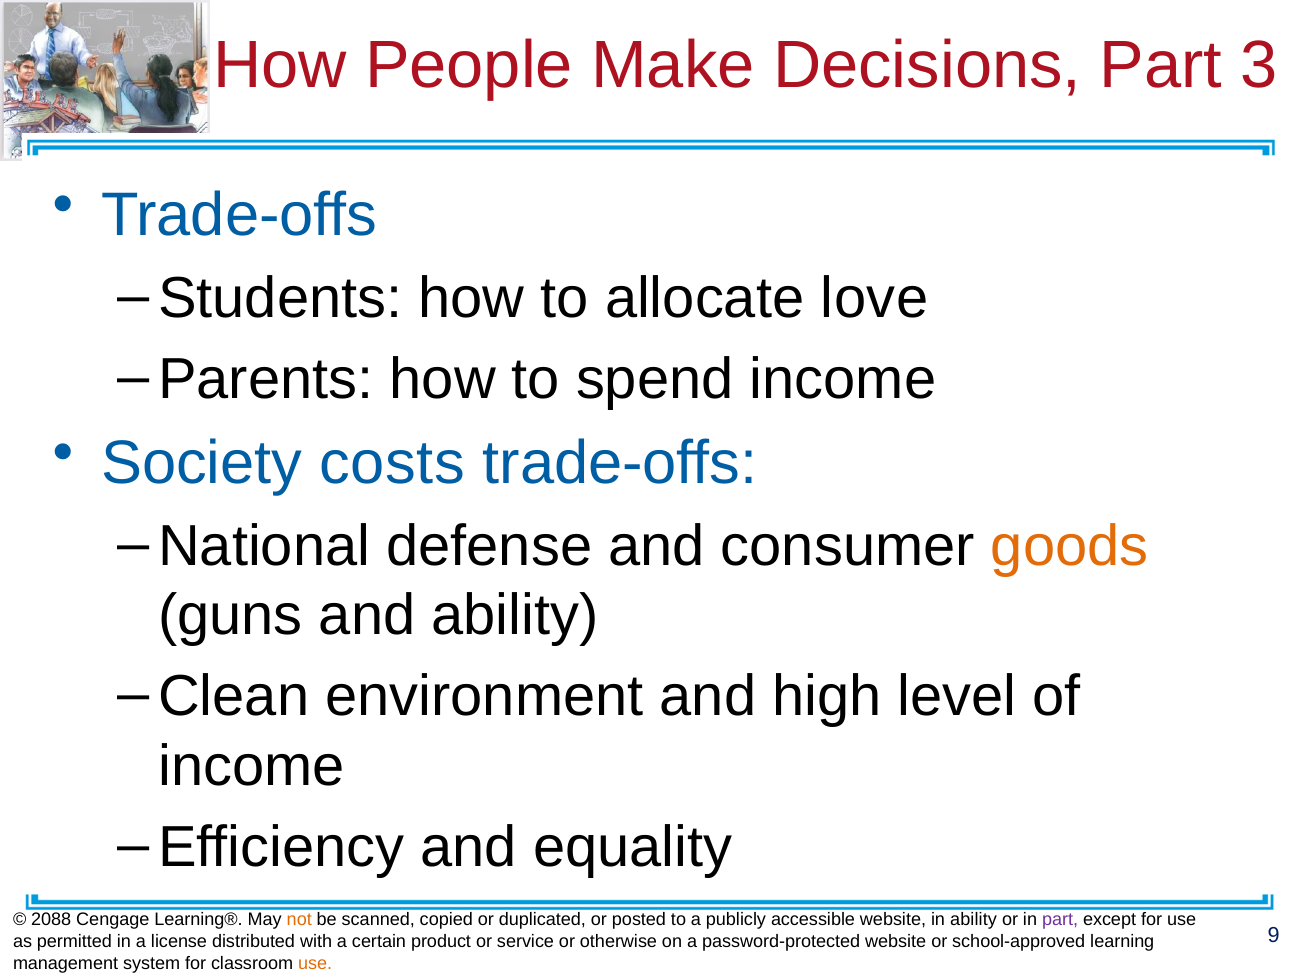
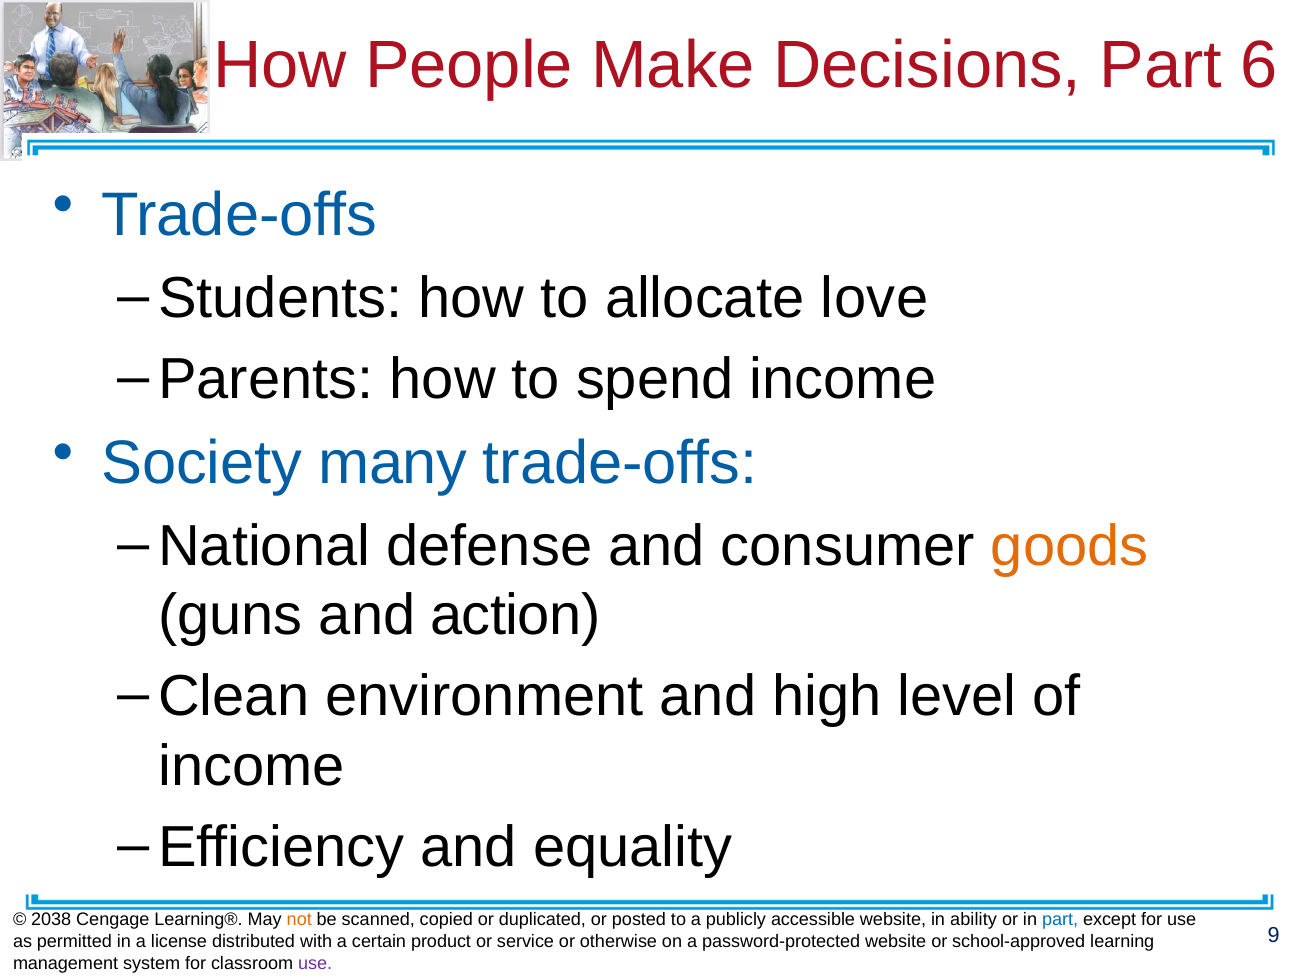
3: 3 -> 6 (1259, 66)
costs: costs -> many (393, 463)
and ability: ability -> action (515, 615)
2088: 2088 -> 2038 (51, 920)
part colour: purple -> blue (1060, 920)
use colour: orange -> purple (315, 963)
